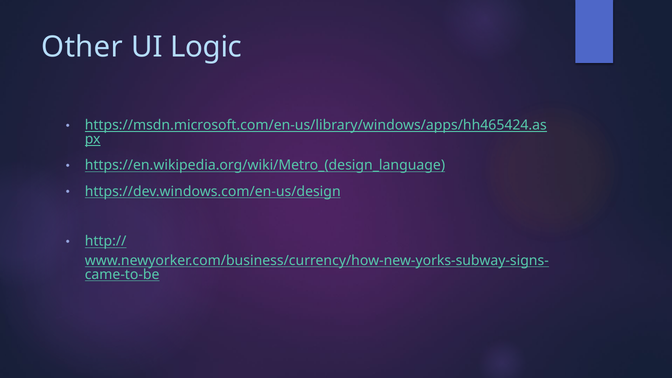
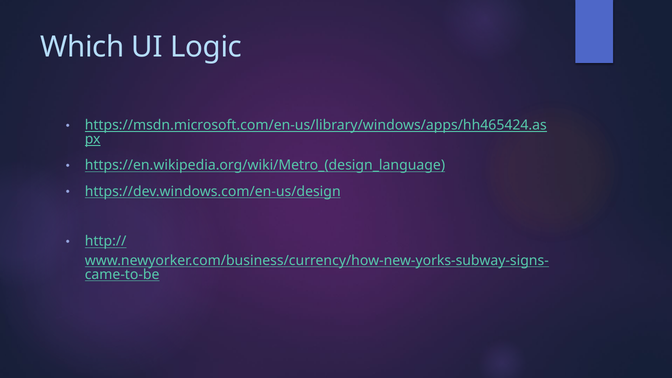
Other: Other -> Which (82, 47)
